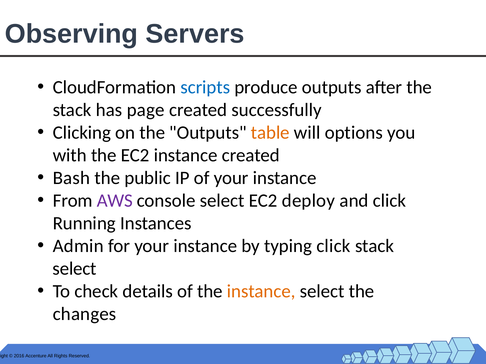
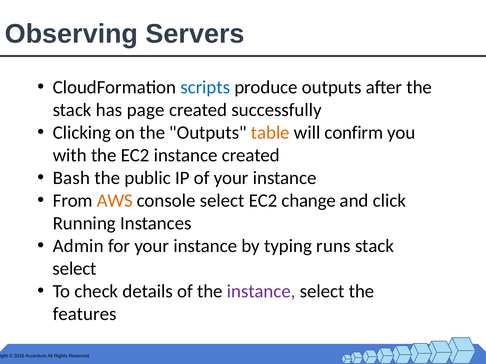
options: options -> confirm (354, 133)
AWS colour: purple -> orange (115, 201)
deploy: deploy -> change (309, 201)
typing click: click -> runs (333, 246)
instance colour: orange -> purple (261, 292)
changes: changes -> features (85, 314)
